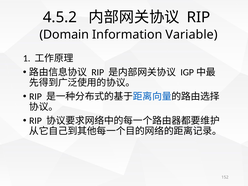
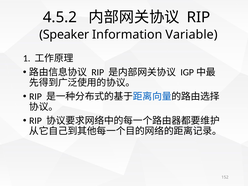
Domain: Domain -> Speaker (64, 35)
